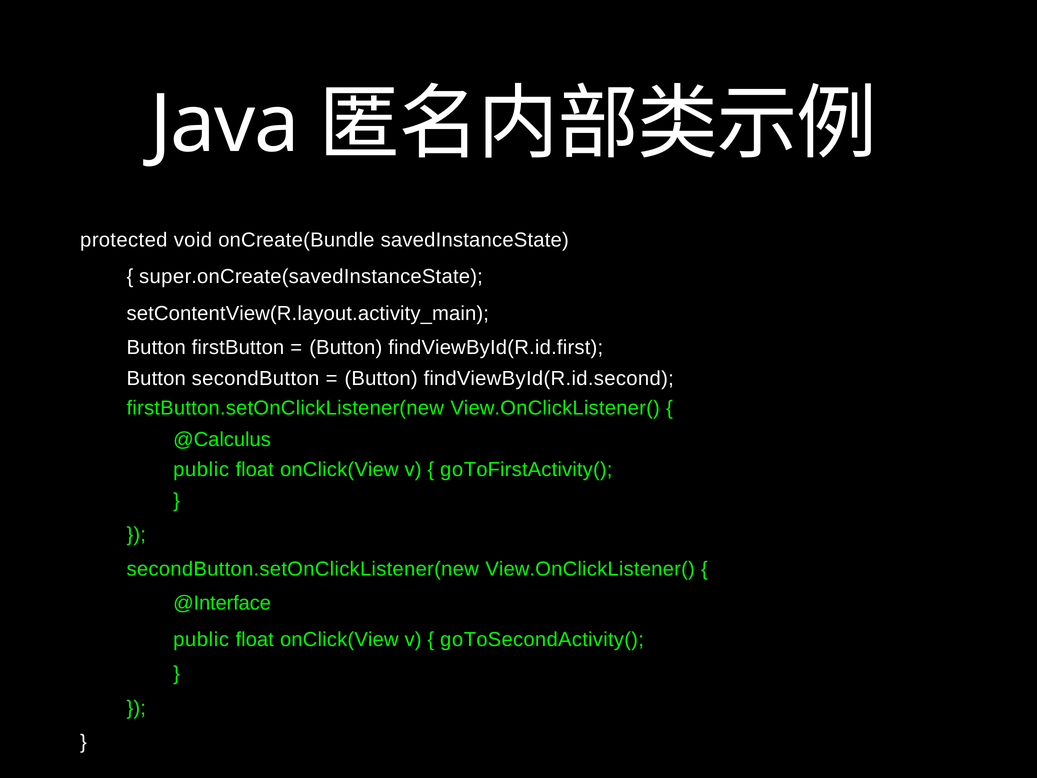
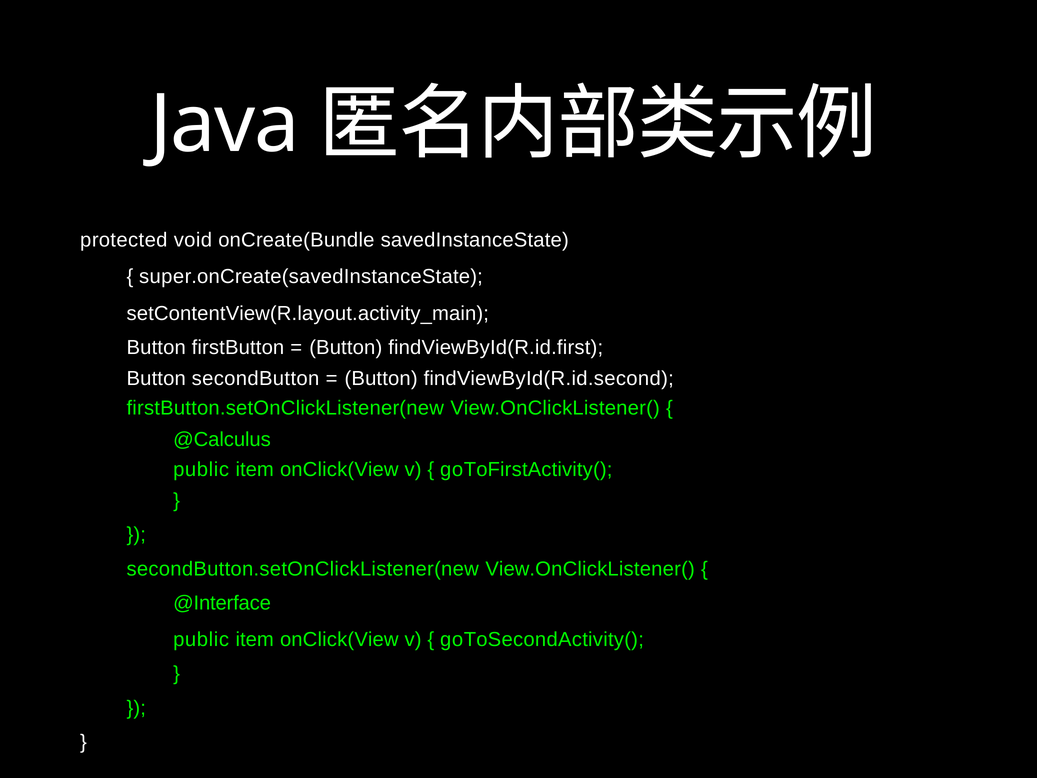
float: float -> item (255, 470)
float: float -> item (255, 639)
